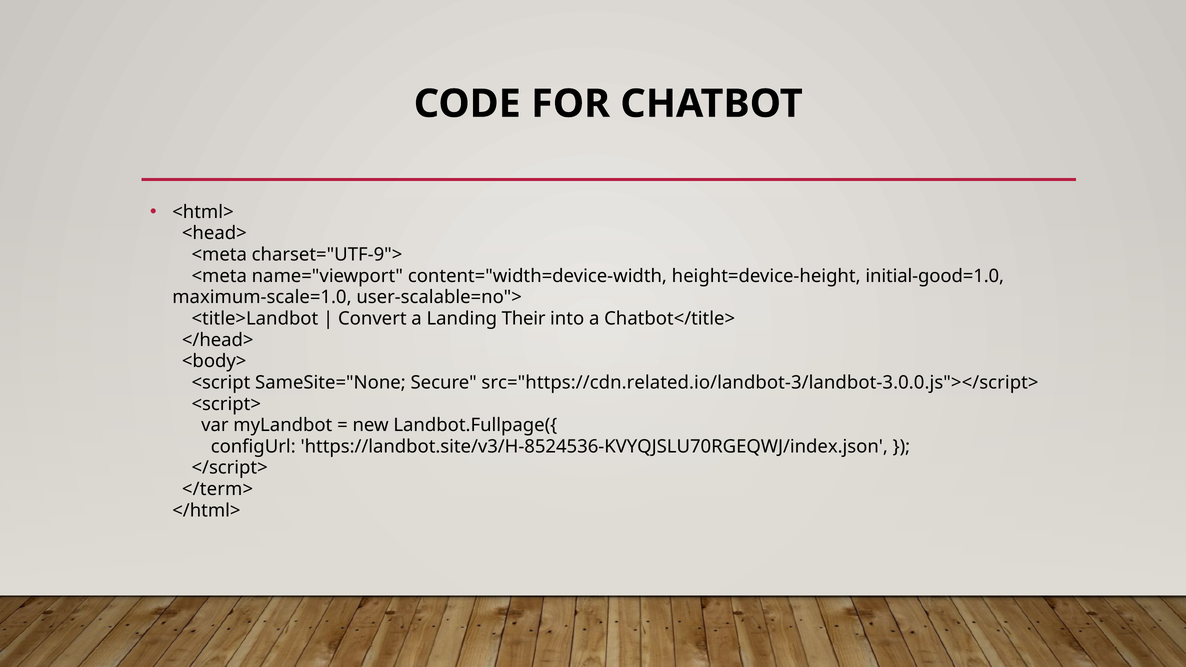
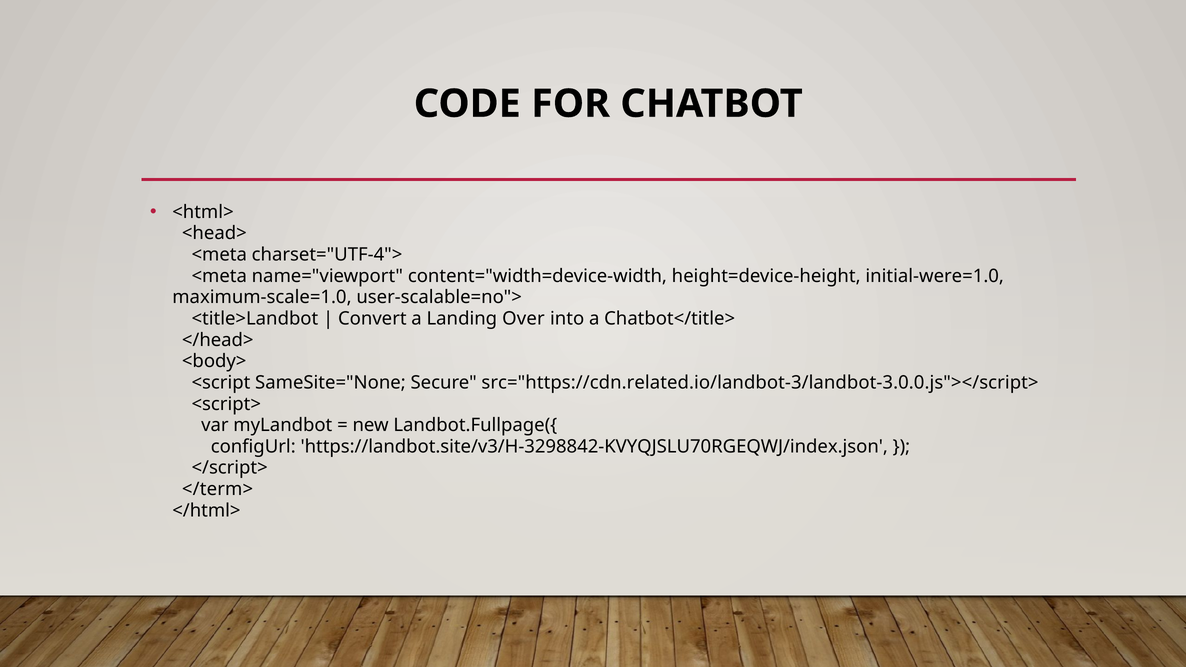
charset="UTF-9">: charset="UTF-9"> -> charset="UTF-4"> (327, 255)
initial-good=1.0: initial-good=1.0 -> initial-were=1.0 (935, 276)
Their: Their -> Over (523, 319)
https://landbot.site/v3/H-8524536-KVYQJSLU70RGEQWJ/index.json: https://landbot.site/v3/H-8524536-KVYQJSLU70RGEQWJ/index.json -> https://landbot.site/v3/H-3298842-KVYQJSLU70RGEQWJ/index.json (594, 447)
